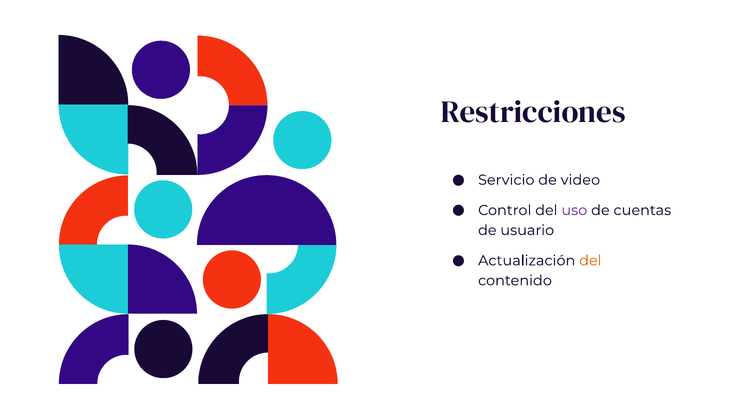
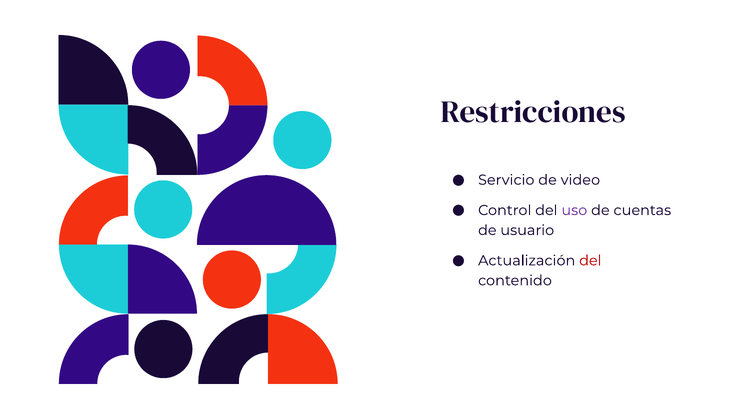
del colour: orange -> red (590, 260)
